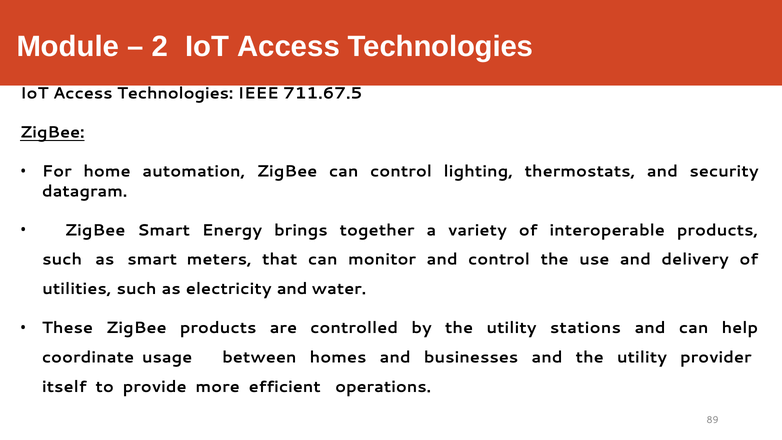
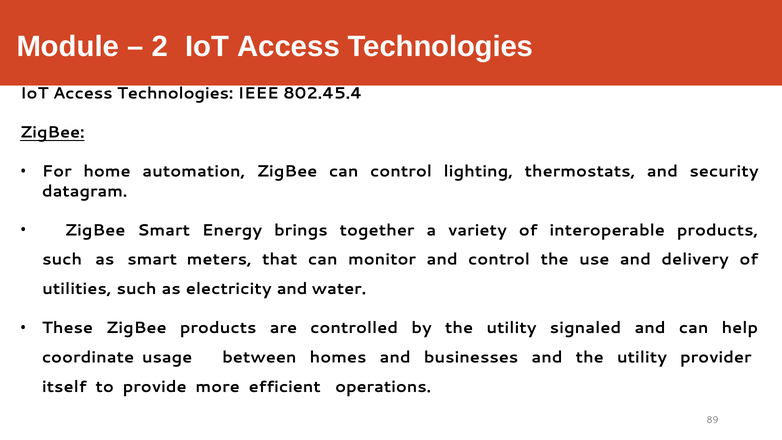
711.67.5: 711.67.5 -> 802.45.4 (323, 93)
stations: stations -> signaled (585, 328)
